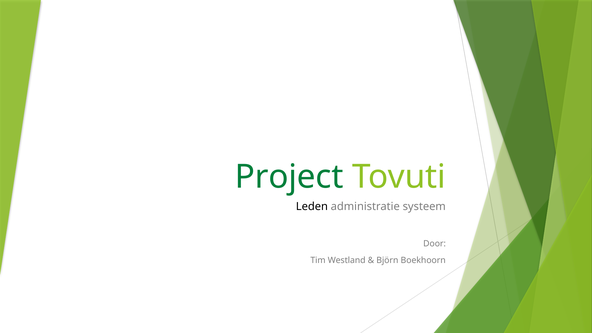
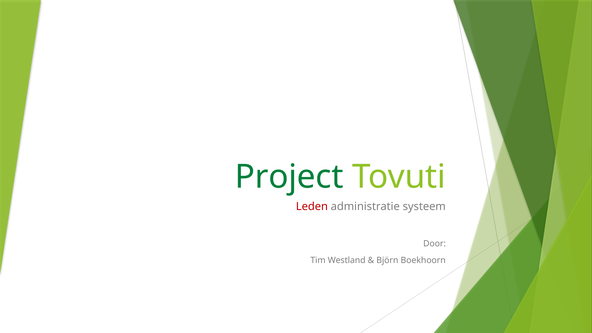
Leden colour: black -> red (312, 206)
